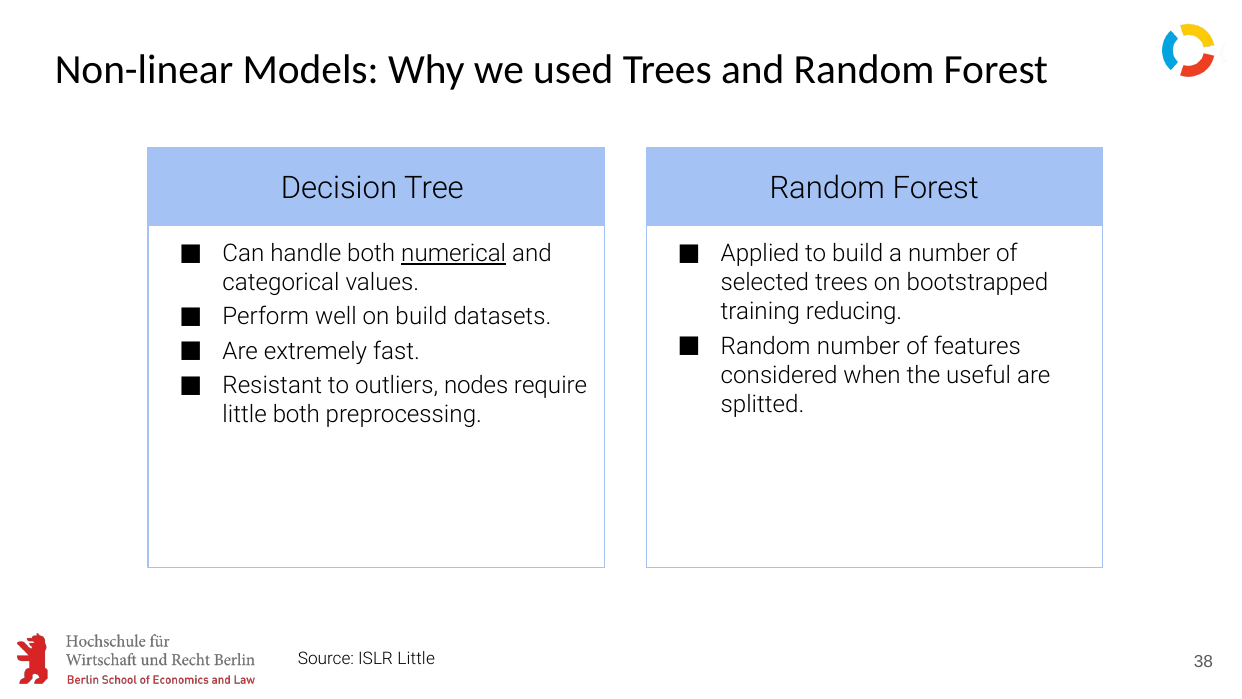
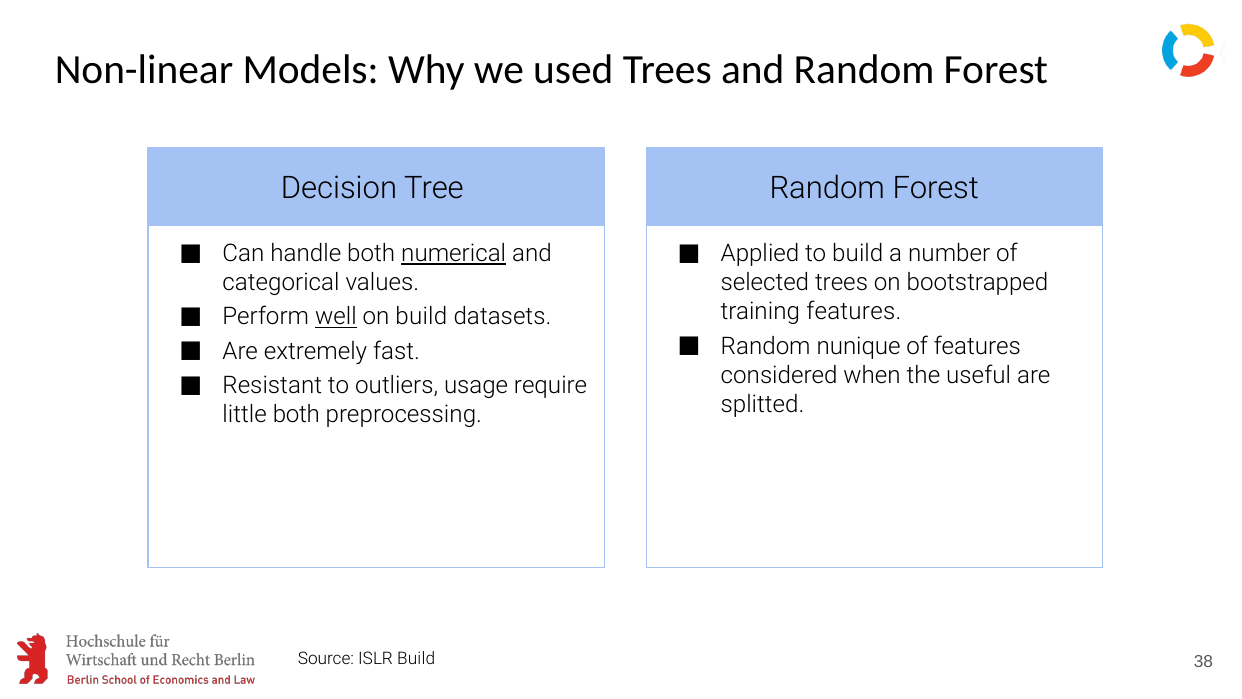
training reducing: reducing -> features (854, 312)
well underline: none -> present (336, 317)
Random number: number -> nunique (859, 346)
nodes: nodes -> usage (476, 385)
ISLR Little: Little -> Build (416, 659)
